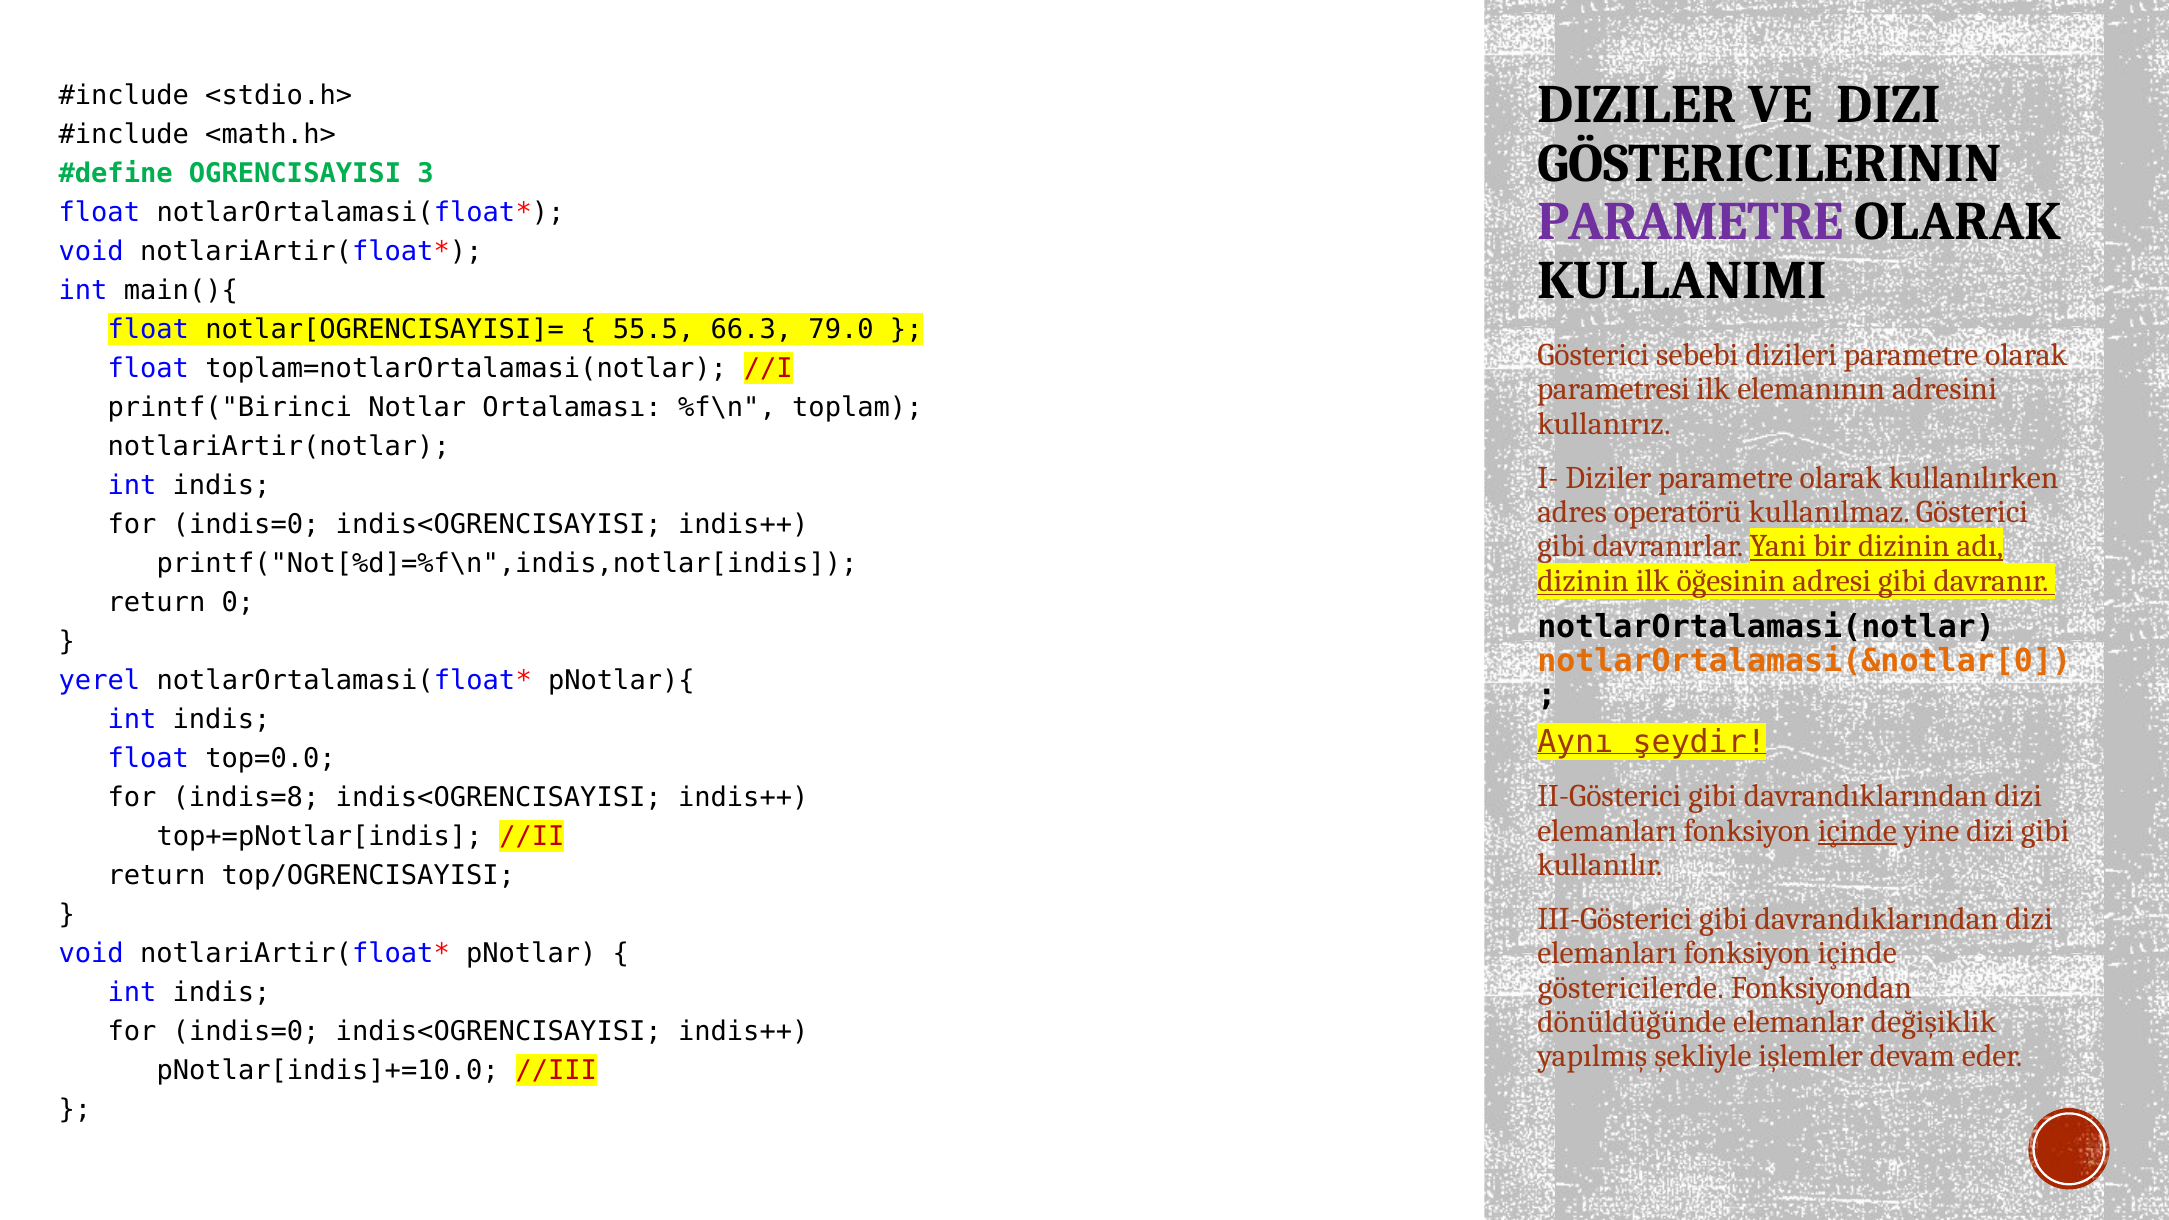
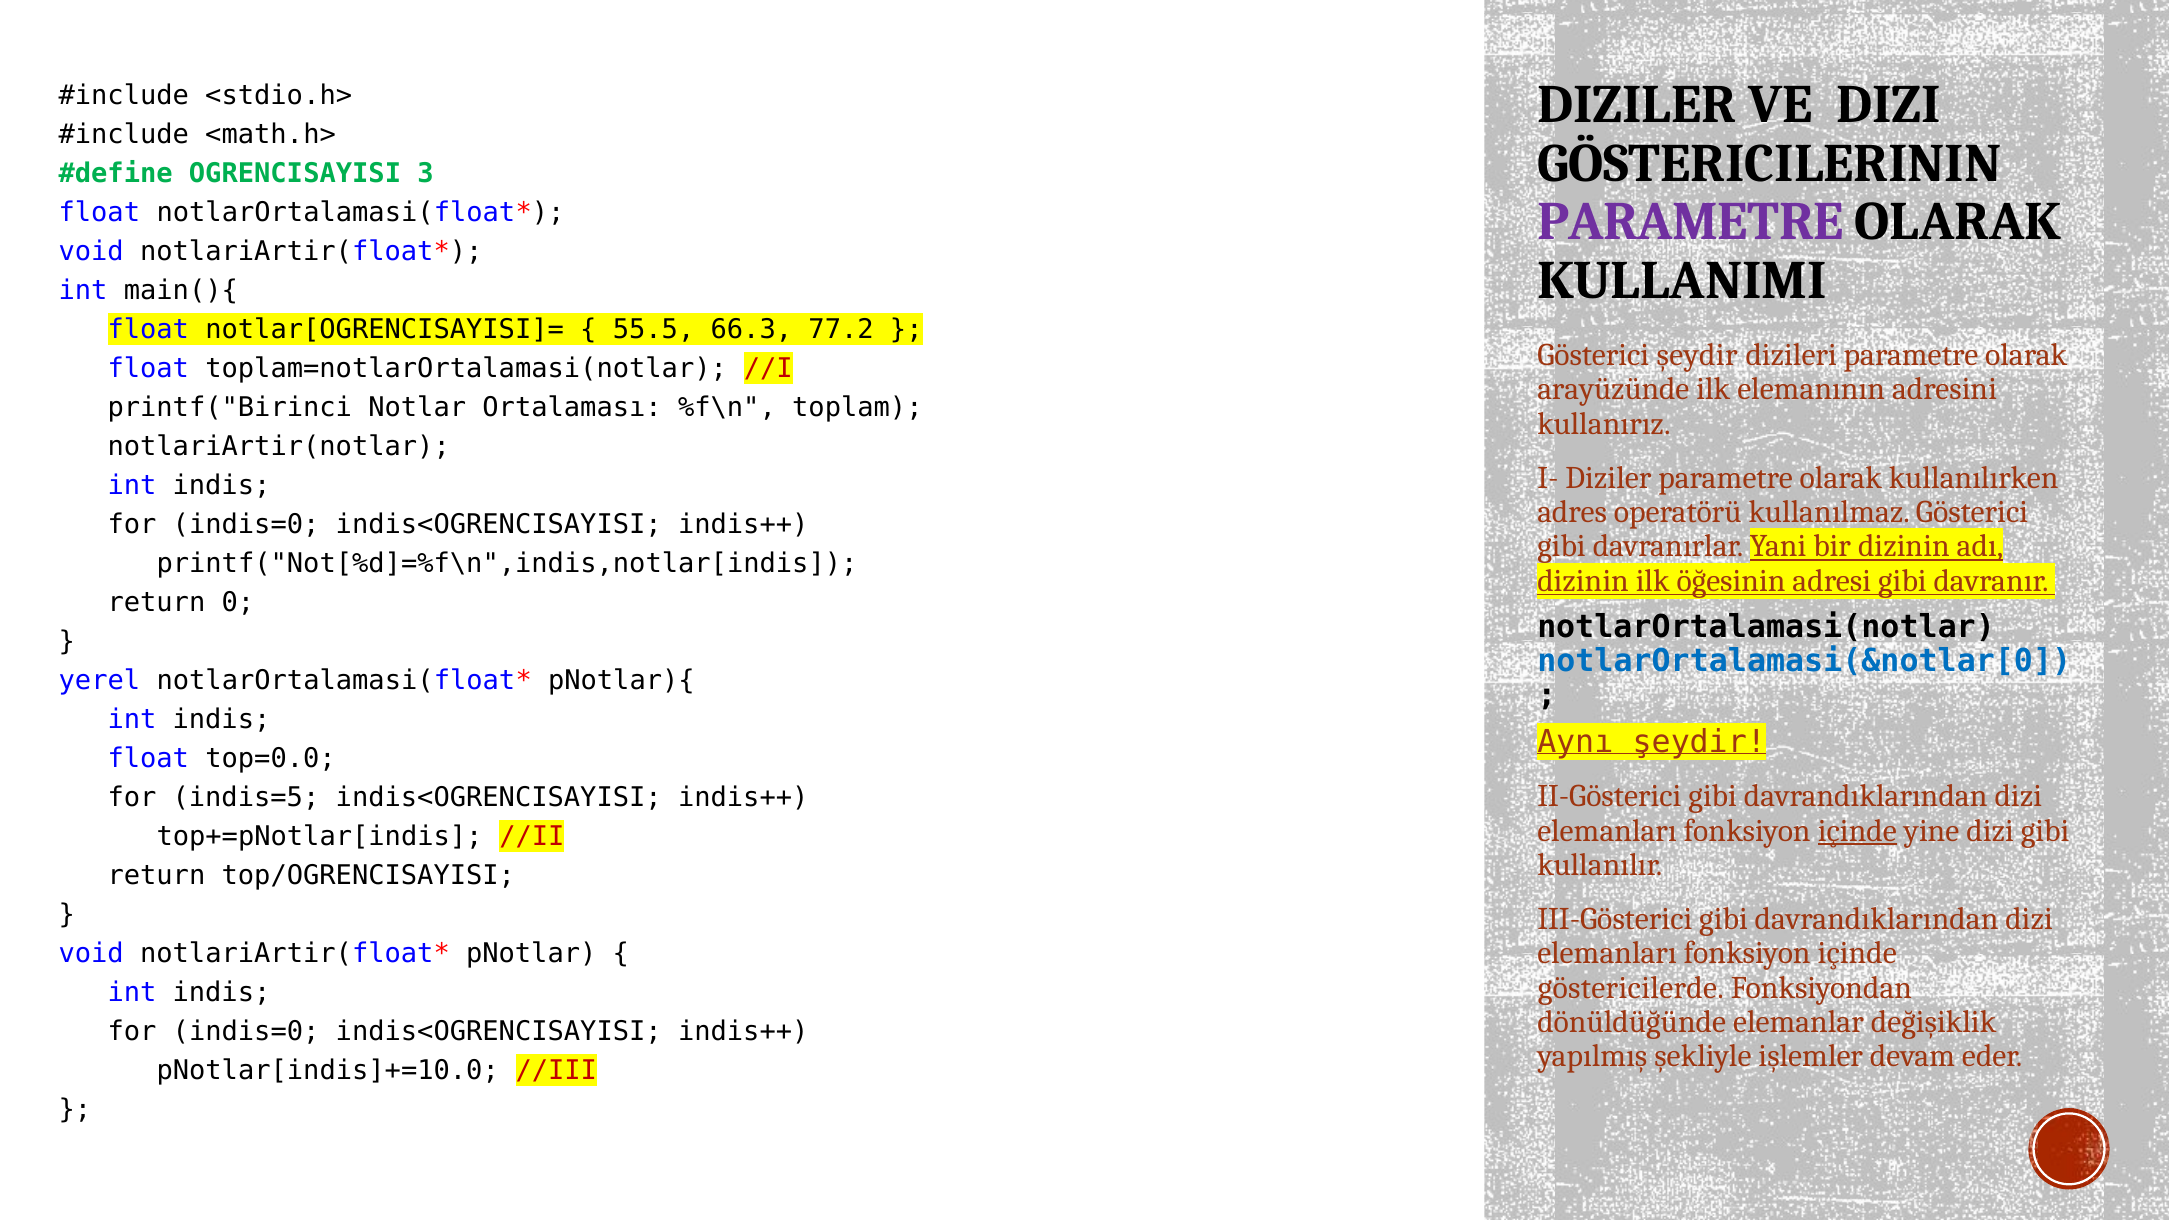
79.0: 79.0 -> 77.2 (841, 330)
Gösterici sebebi: sebebi -> şeydir (1697, 355)
parametresi: parametresi -> arayüzünde (1613, 389)
notlarOrtalamasi(&notlar[0 colour: orange -> blue (1804, 661)
indis=8: indis=8 -> indis=5 (246, 798)
